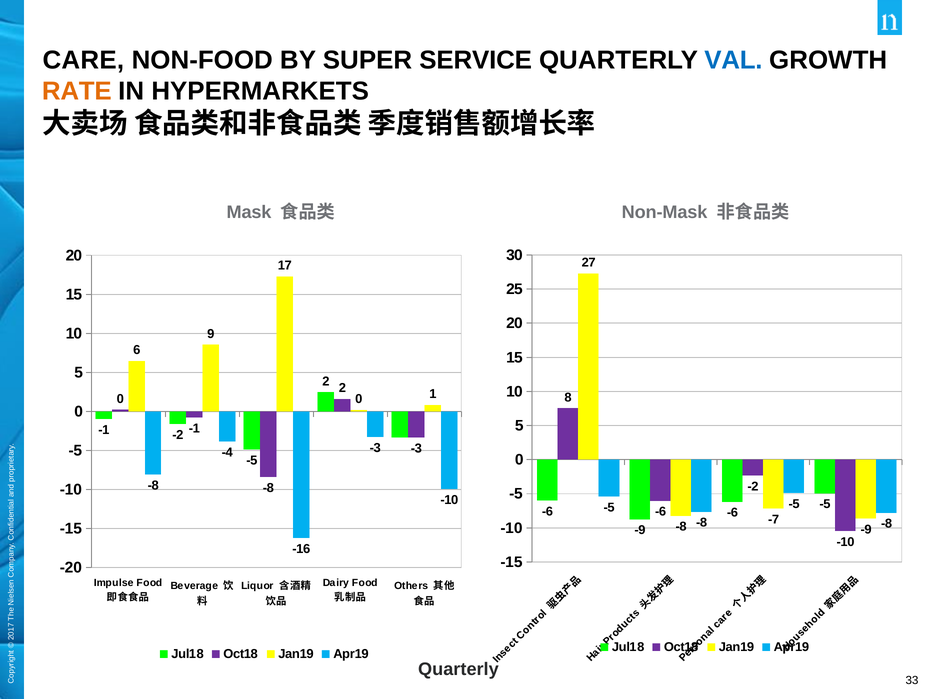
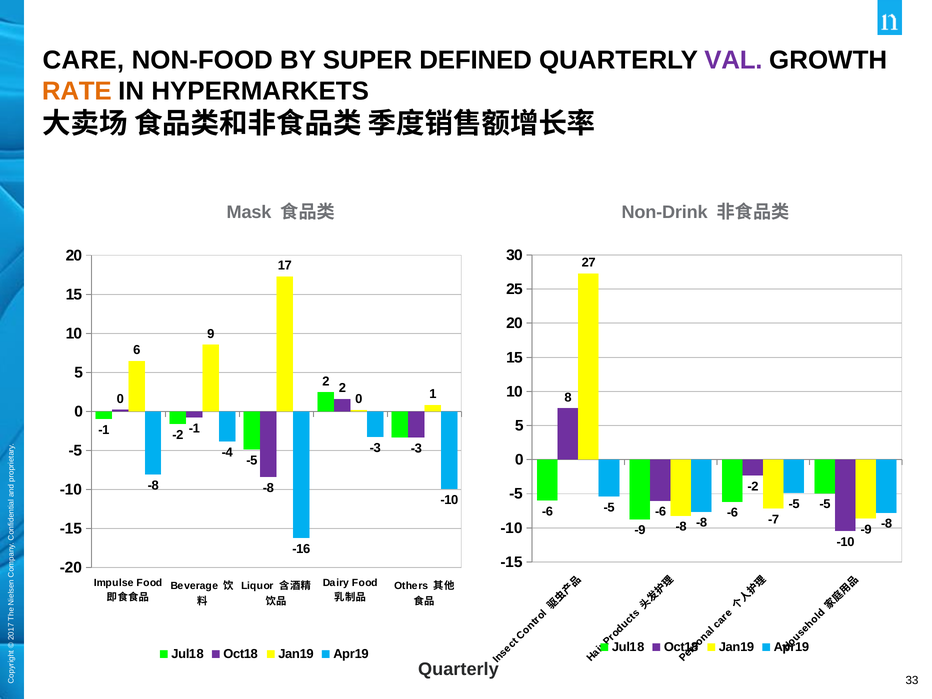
SERVICE: SERVICE -> DEFINED (476, 60)
VAL colour: blue -> purple (733, 60)
Non-Mask: Non-Mask -> Non-Drink (665, 212)
